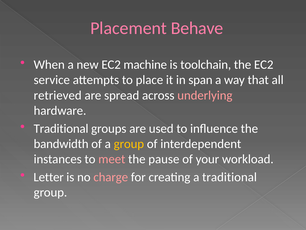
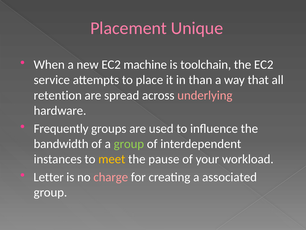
Behave: Behave -> Unique (197, 28)
span: span -> than (200, 80)
retrieved: retrieved -> retention (58, 95)
Traditional: Traditional -> Frequently (61, 128)
group colour: yellow -> light green (129, 144)
meet colour: pink -> yellow (112, 159)
a traditional: traditional -> associated (230, 177)
